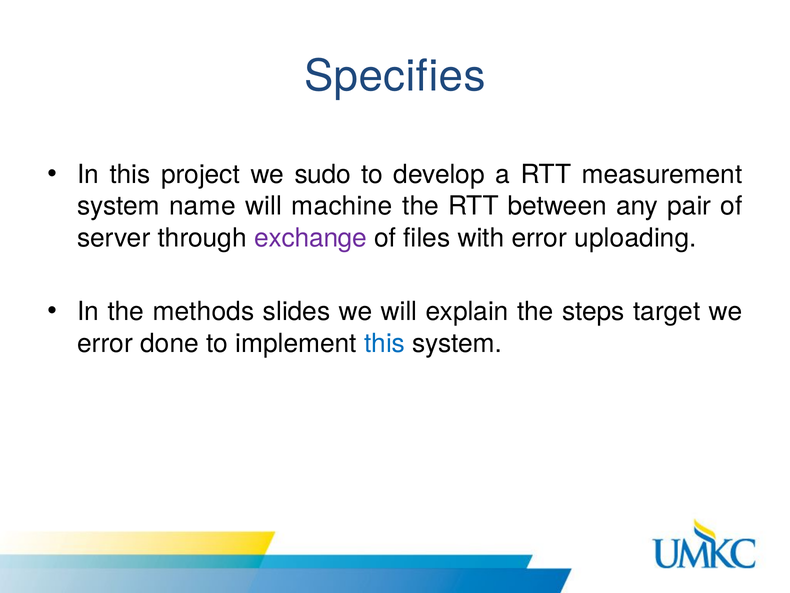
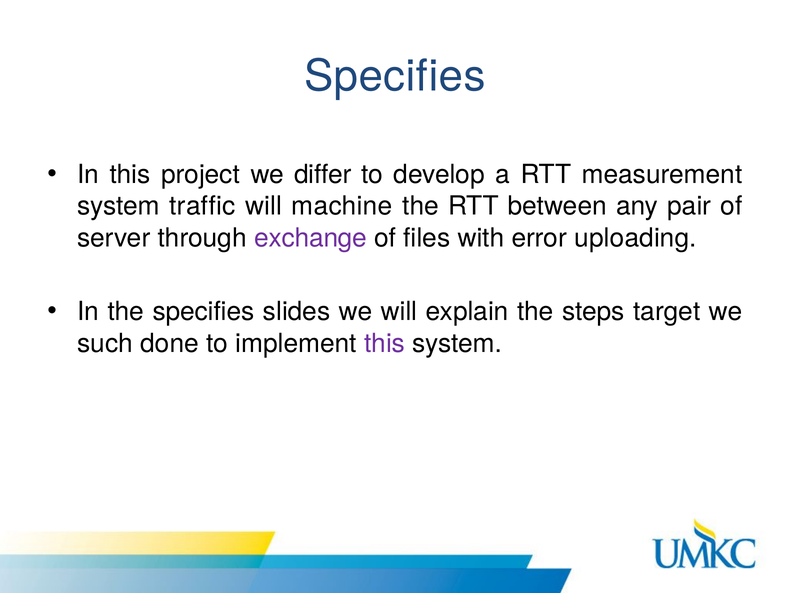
sudo: sudo -> differ (323, 175)
name: name -> traffic (202, 206)
the methods: methods -> specifies (204, 311)
error: error -> such (105, 343)
this colour: blue -> purple (385, 343)
